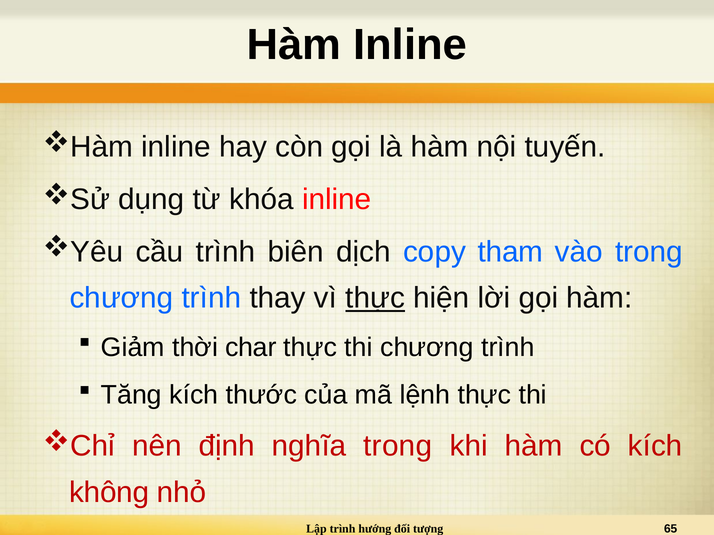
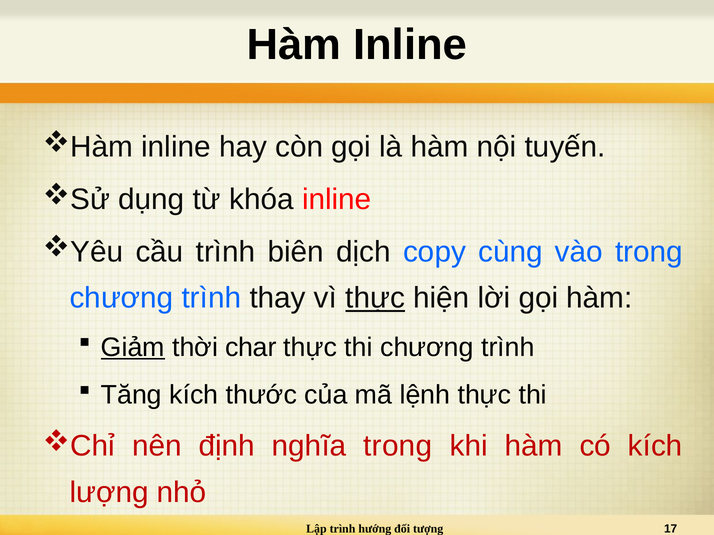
tham: tham -> cùng (510, 252)
Giảm underline: none -> present (133, 348)
không: không -> lượng (109, 493)
65: 65 -> 17 (671, 529)
